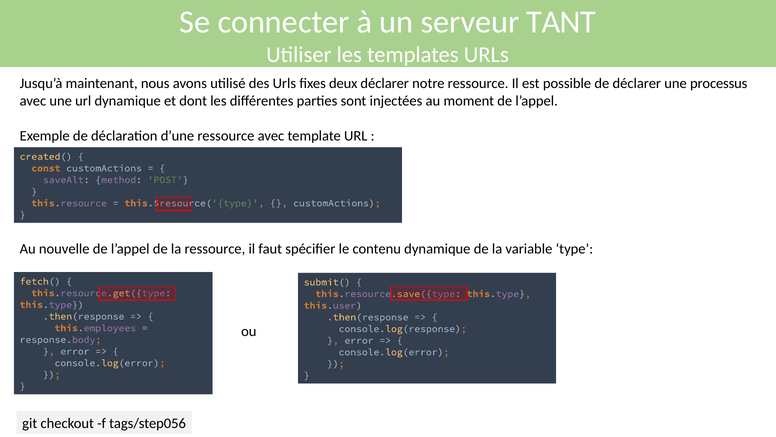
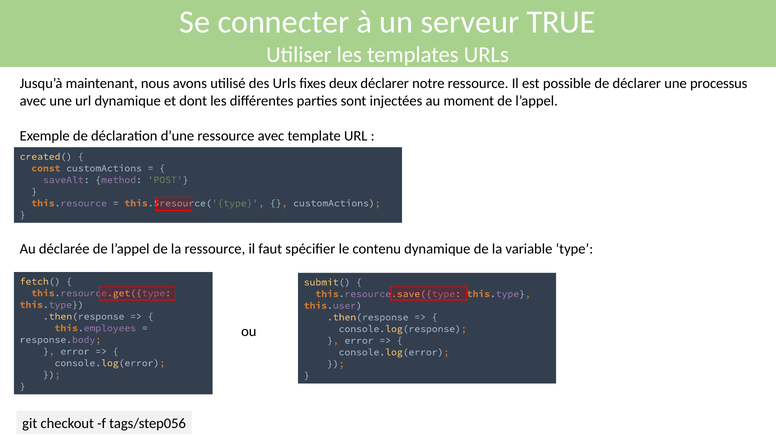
TANT: TANT -> TRUE (561, 22)
nouvelle: nouvelle -> déclarée (64, 248)
